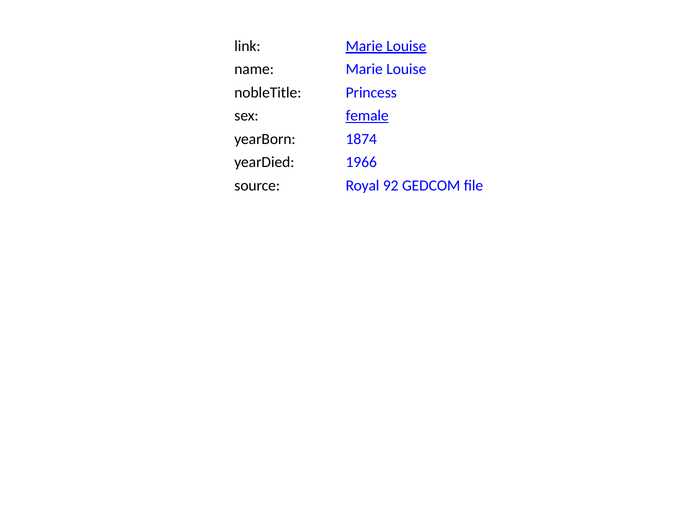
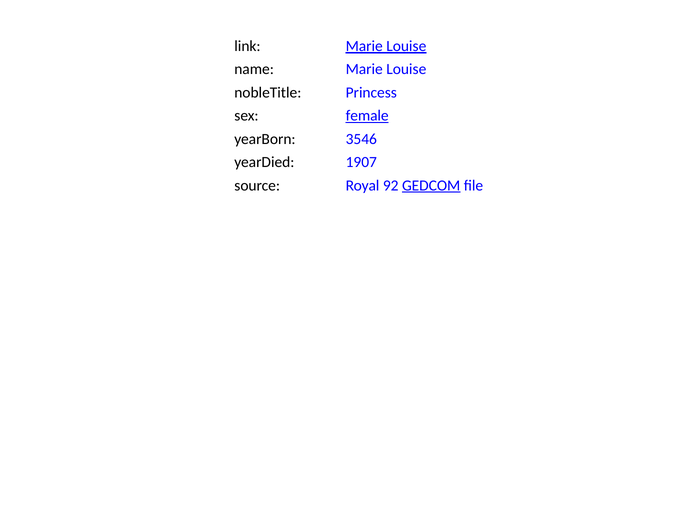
1874: 1874 -> 3546 (361, 139)
1966: 1966 -> 1907 (361, 162)
GEDCOM underline: none -> present (431, 185)
